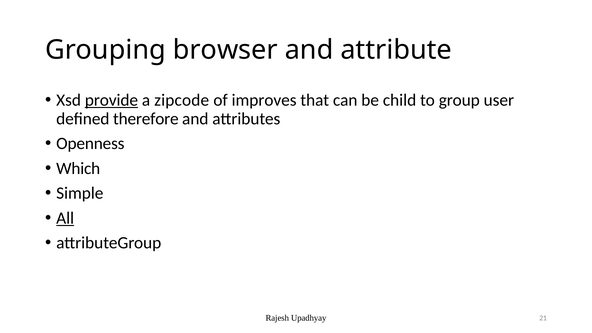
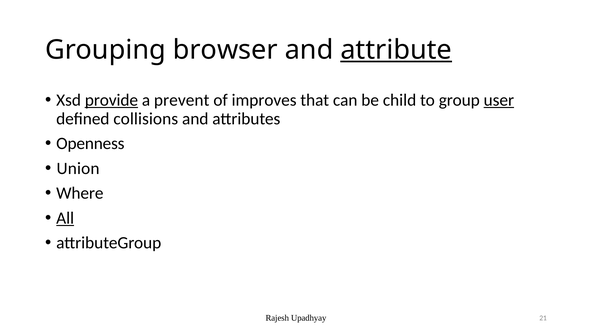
attribute underline: none -> present (396, 50)
zipcode: zipcode -> prevent (182, 100)
user underline: none -> present (499, 100)
therefore: therefore -> collisions (146, 119)
Which: Which -> Union (78, 168)
Simple: Simple -> Where (80, 193)
